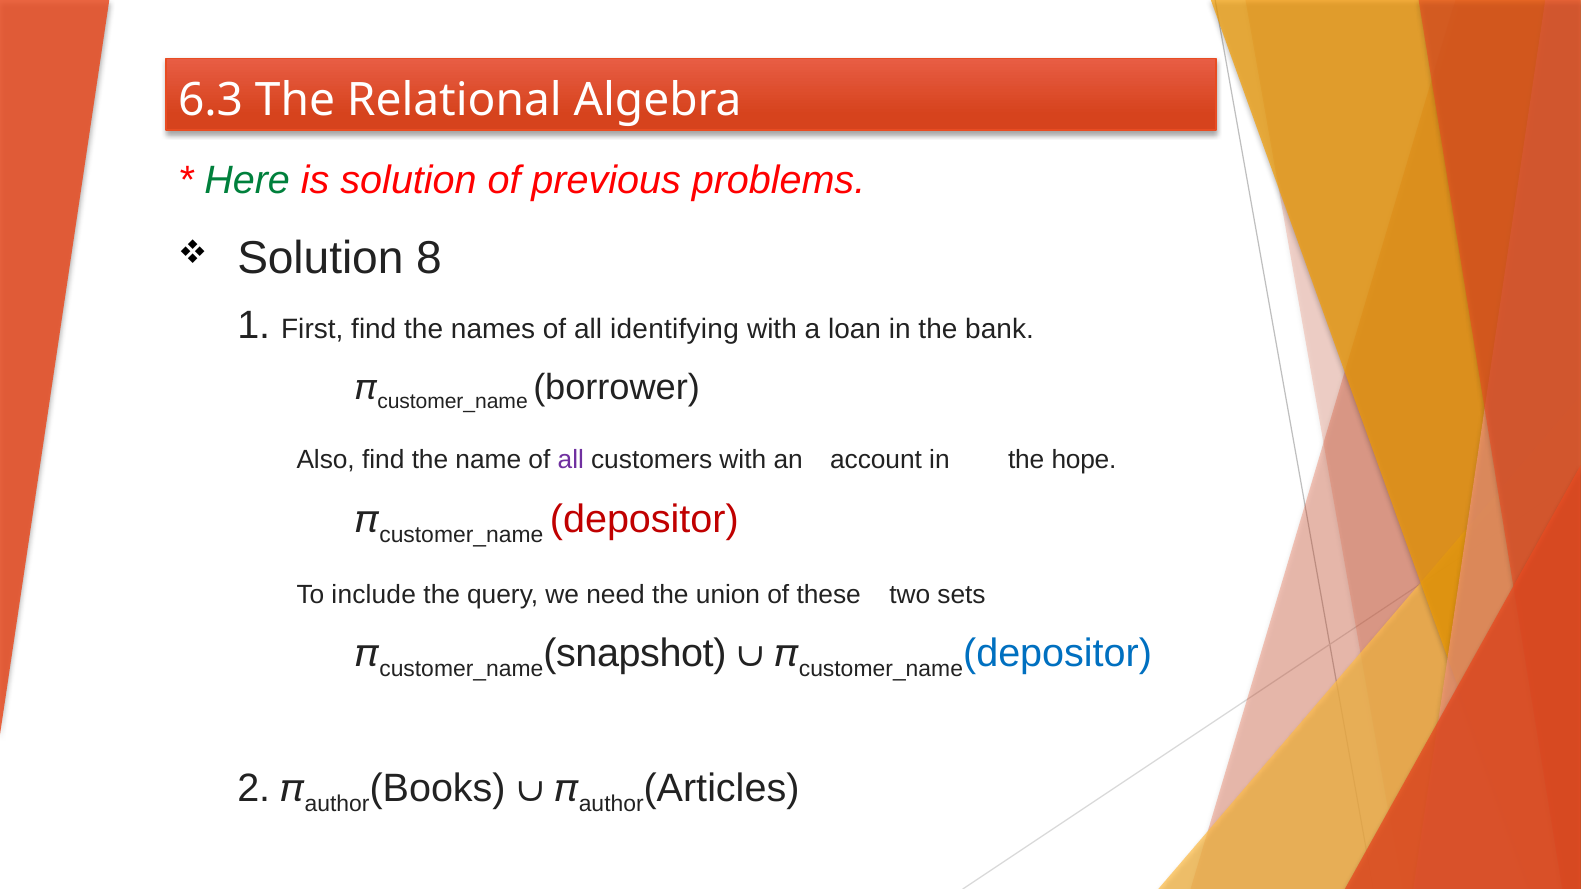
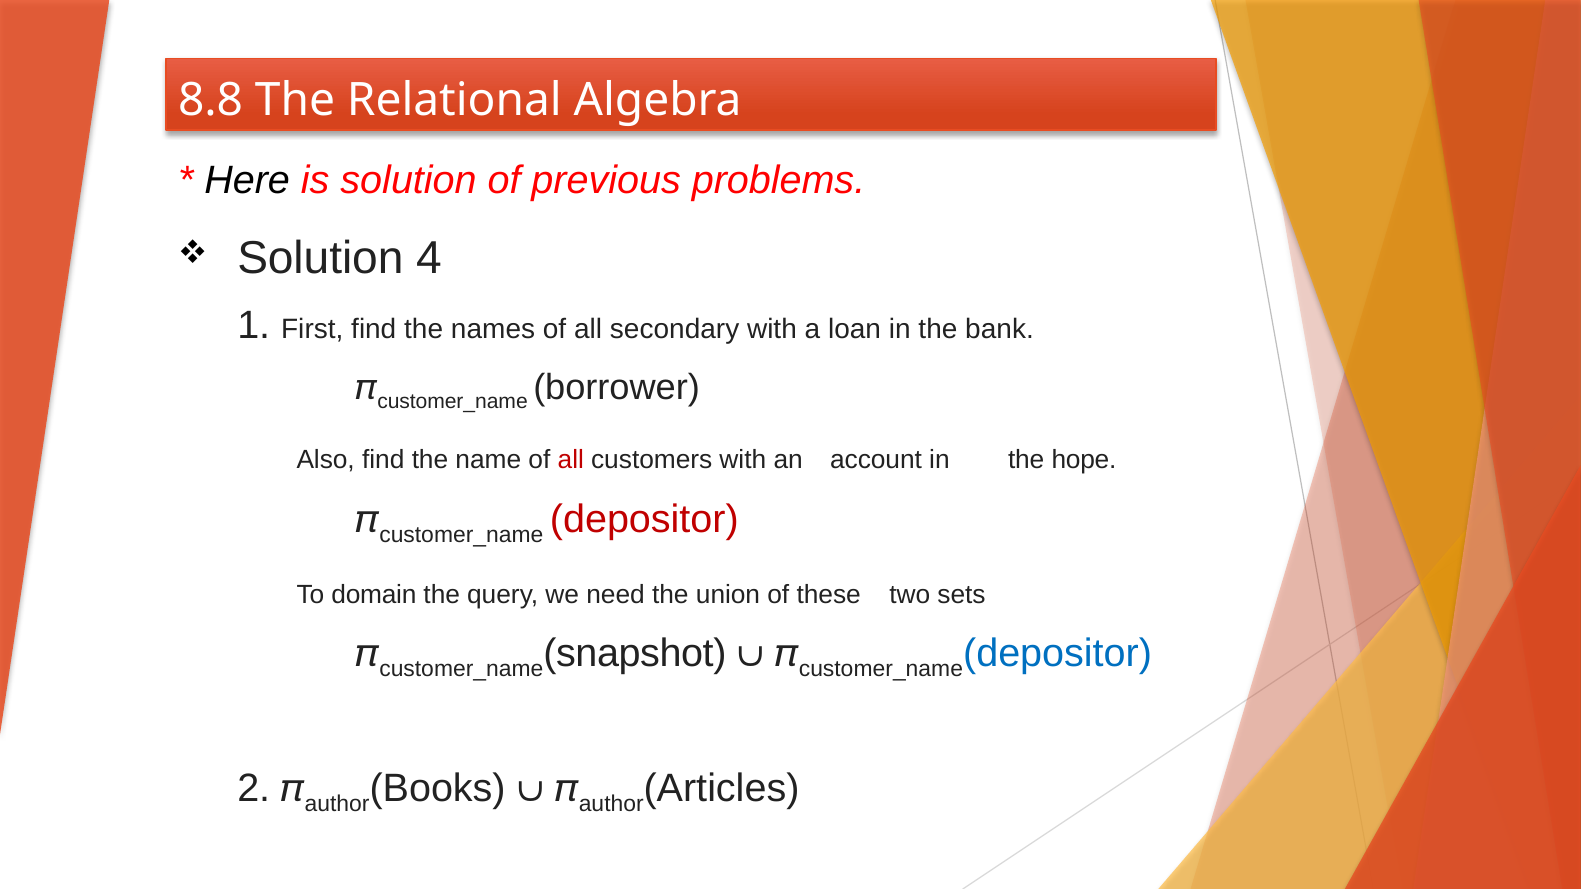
6.3: 6.3 -> 8.8 (211, 100)
Here colour: green -> black (247, 180)
8: 8 -> 4 (429, 259)
identifying: identifying -> secondary (675, 330)
all colour: purple -> red (571, 460)
include: include -> domain (374, 595)
